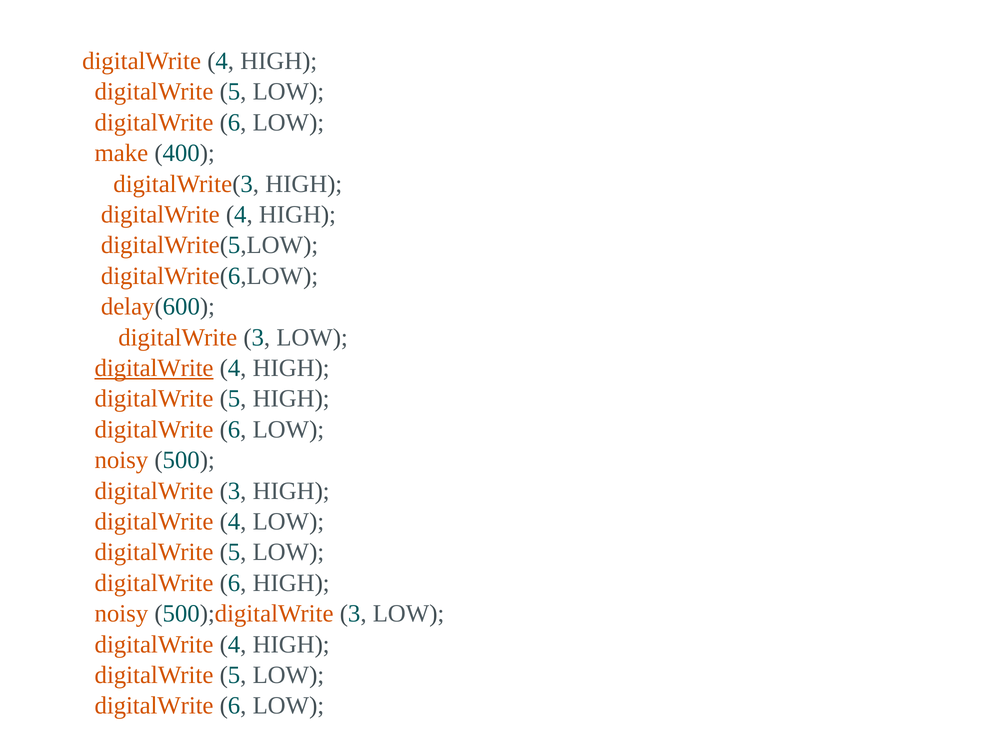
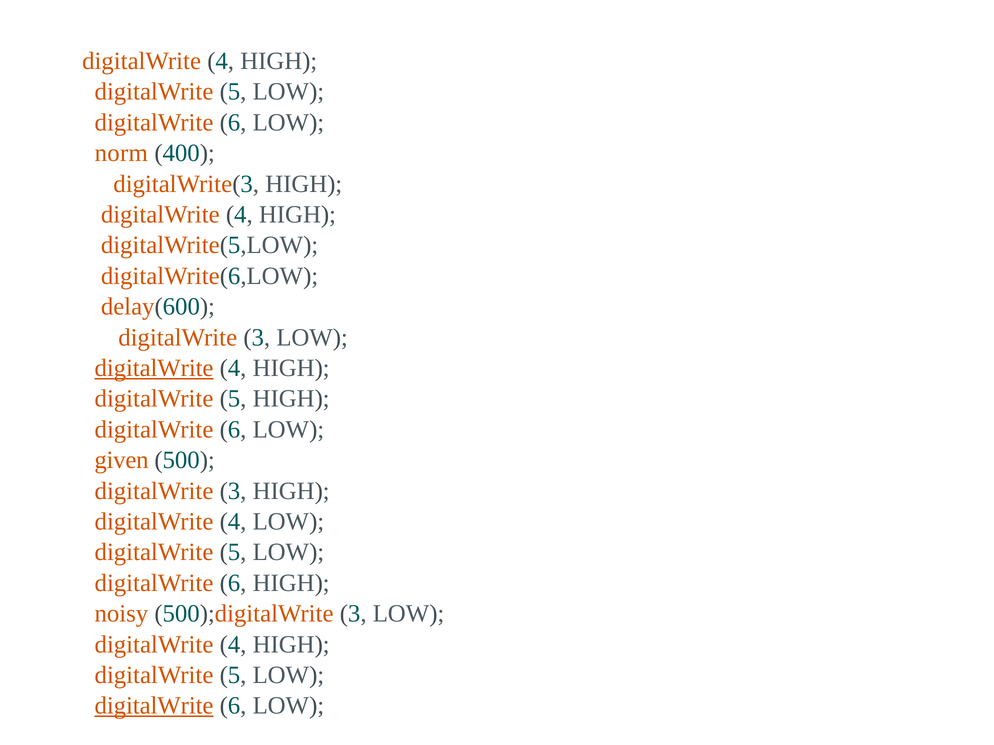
make: make -> norm (121, 153)
noisy: noisy -> given (122, 460)
digitalWrite underline: none -> present (154, 706)
